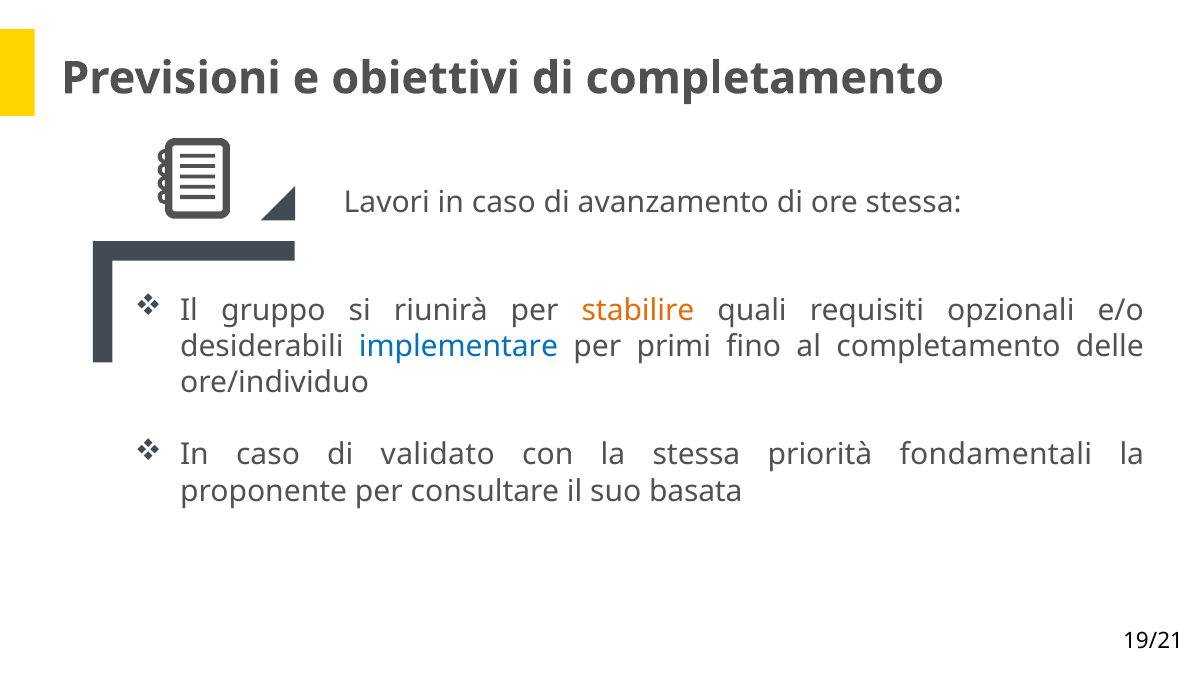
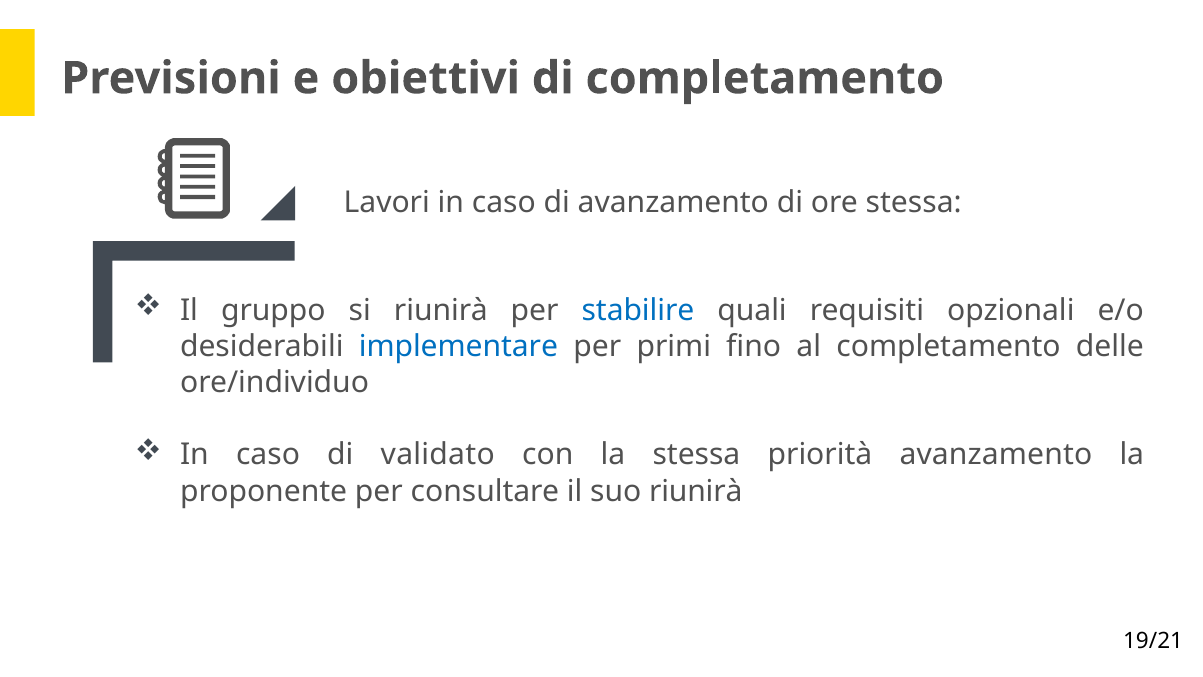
stabilire colour: orange -> blue (638, 310)
priorità fondamentali: fondamentali -> avanzamento (996, 455)
suo basata: basata -> riunirà (696, 491)
